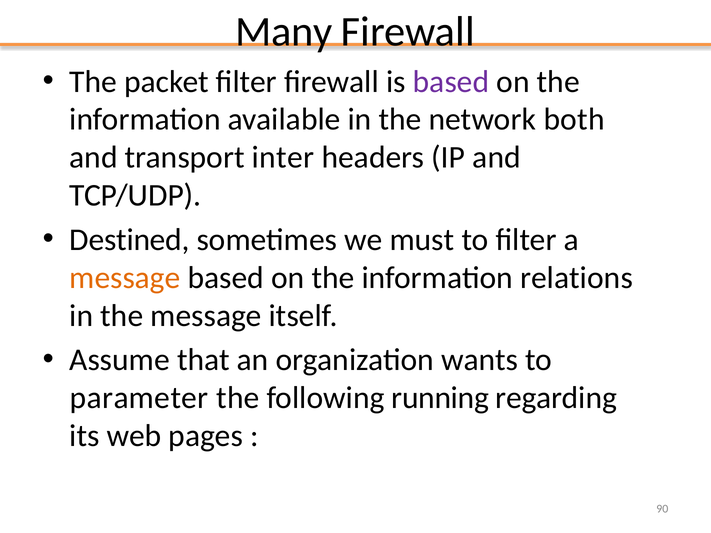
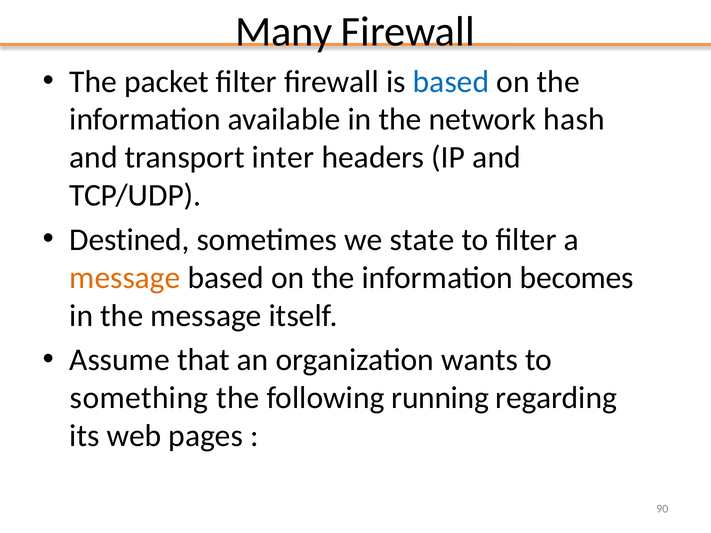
based colour: purple -> blue (451, 82)
both: both -> hash (574, 120)
must: must -> state (422, 240)
relations: relations -> becomes (577, 278)
parameter: parameter -> something (139, 398)
